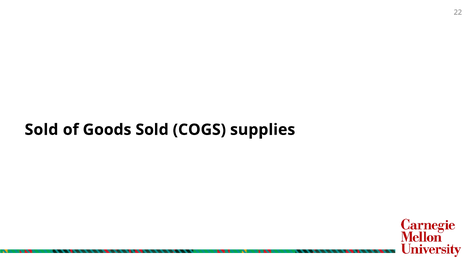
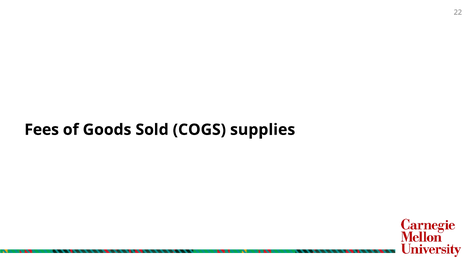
Sold: Sold -> Fees (42, 130)
